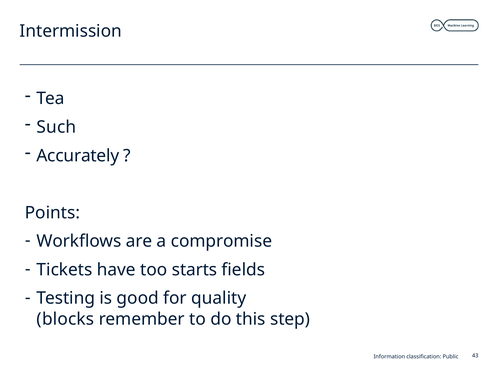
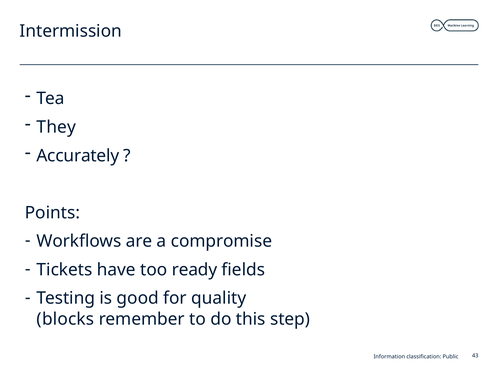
Such: Such -> They (56, 127)
starts: starts -> ready (195, 270)
